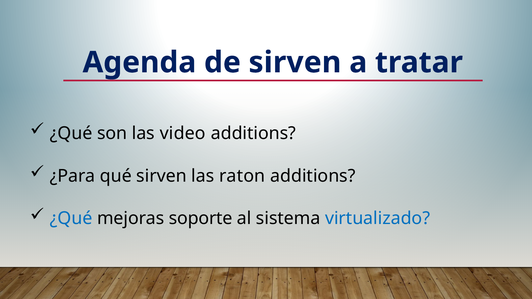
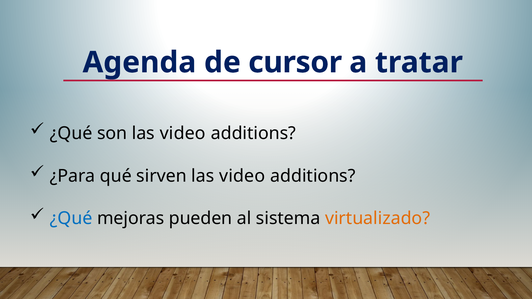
de sirven: sirven -> cursor (295, 62)
sirven las raton: raton -> video (242, 176)
soporte: soporte -> pueden (201, 219)
virtualizado colour: blue -> orange (378, 219)
